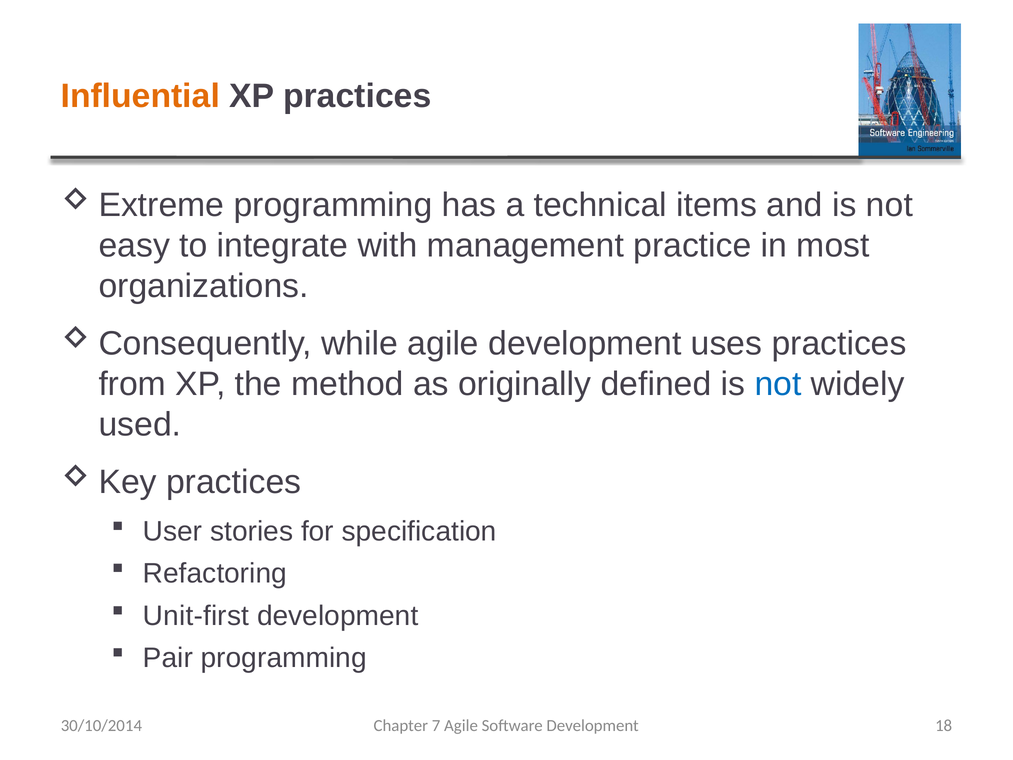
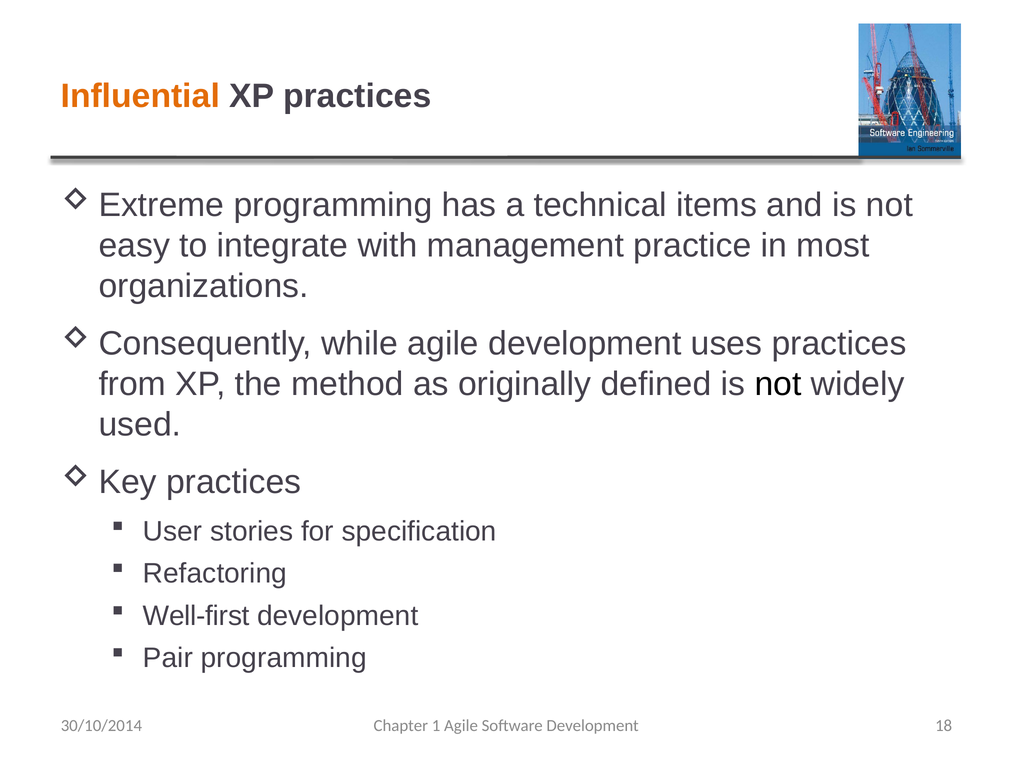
not colour: blue -> black (778, 384)
Unit-first: Unit-first -> Well-first (196, 616)
7: 7 -> 1 (436, 726)
